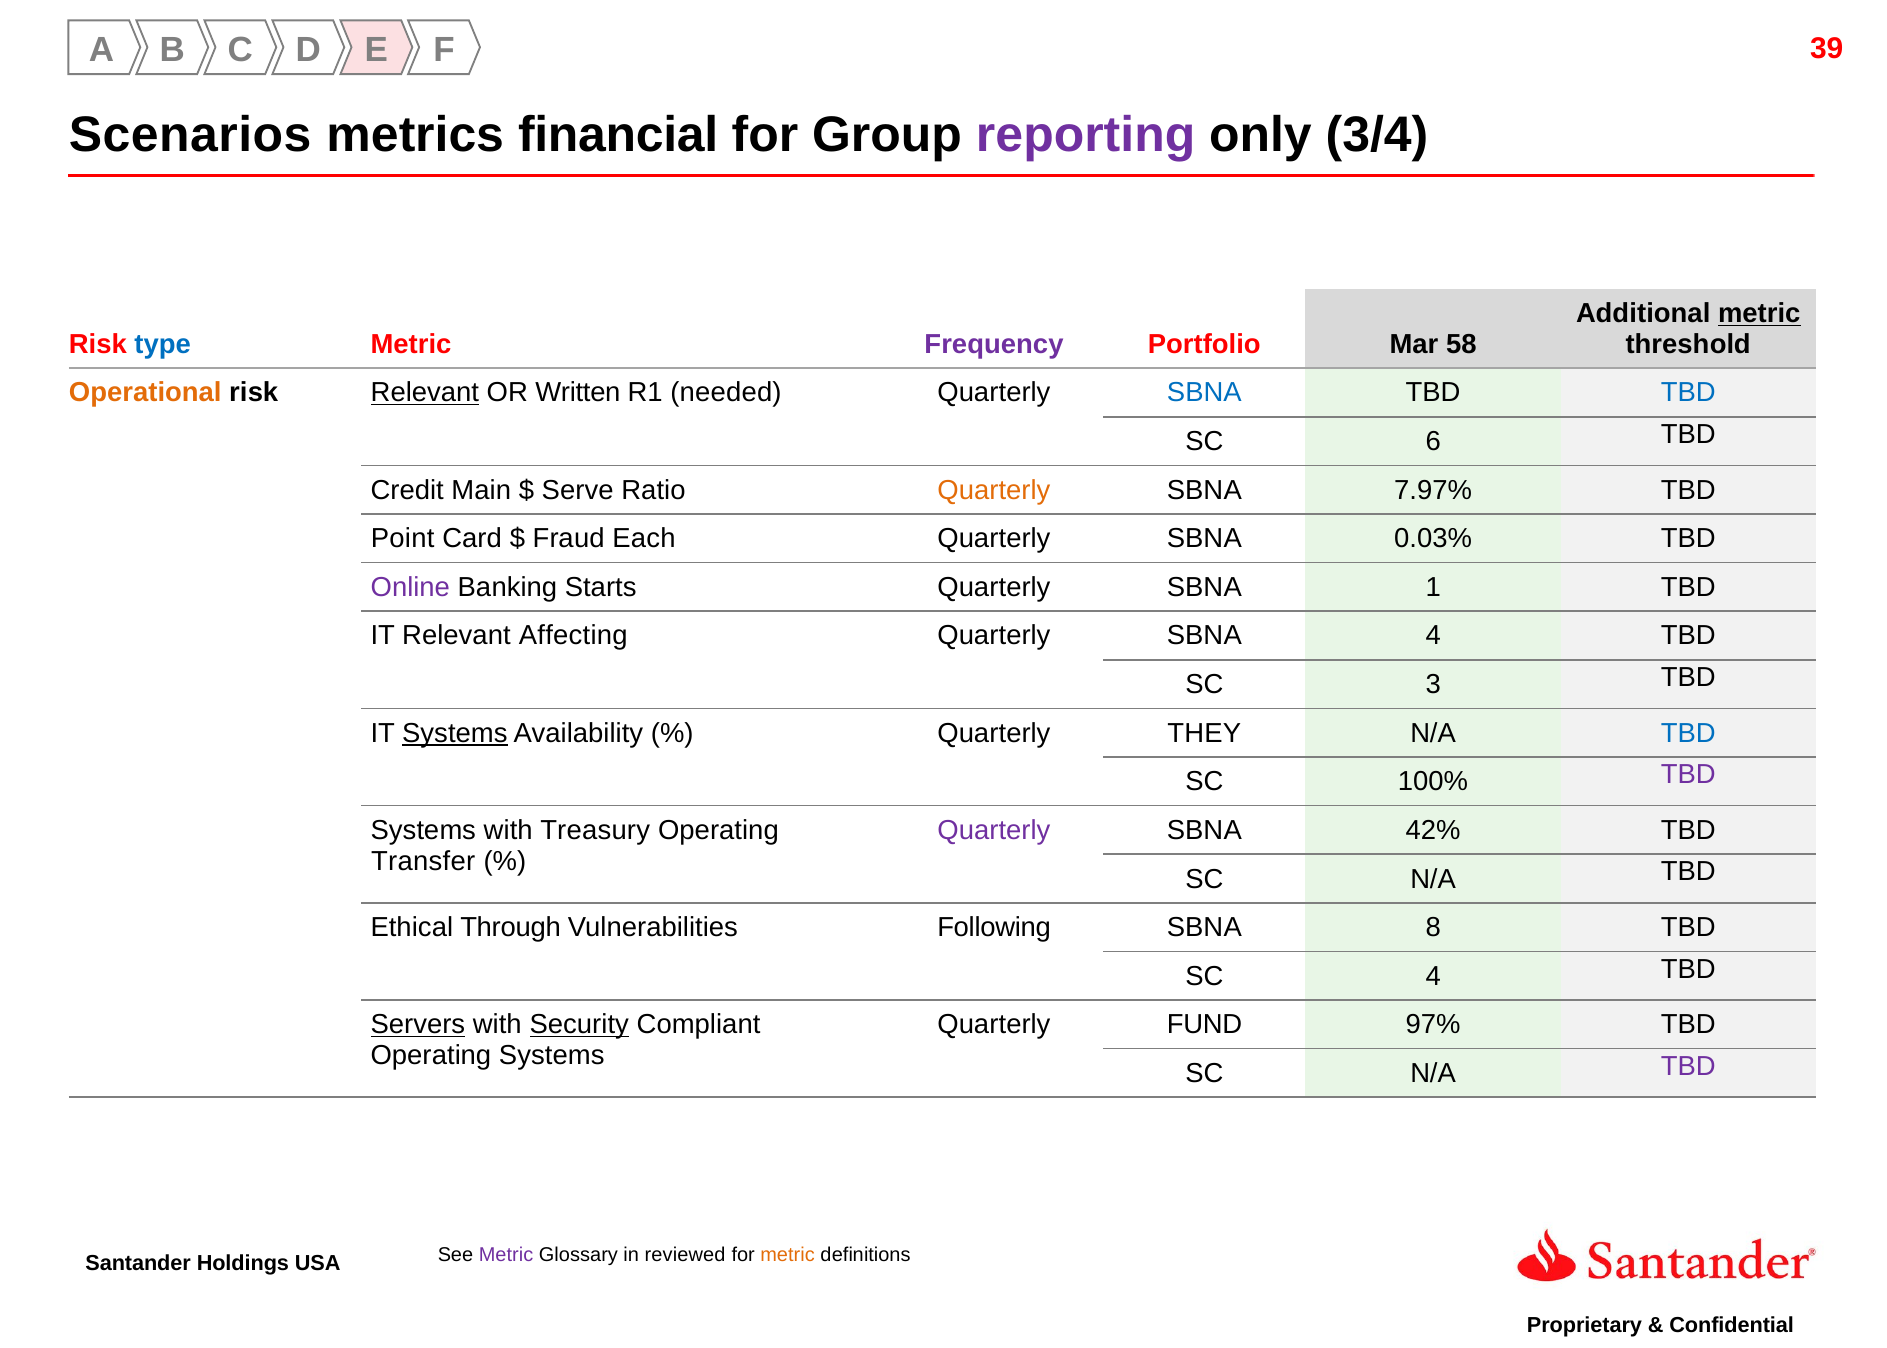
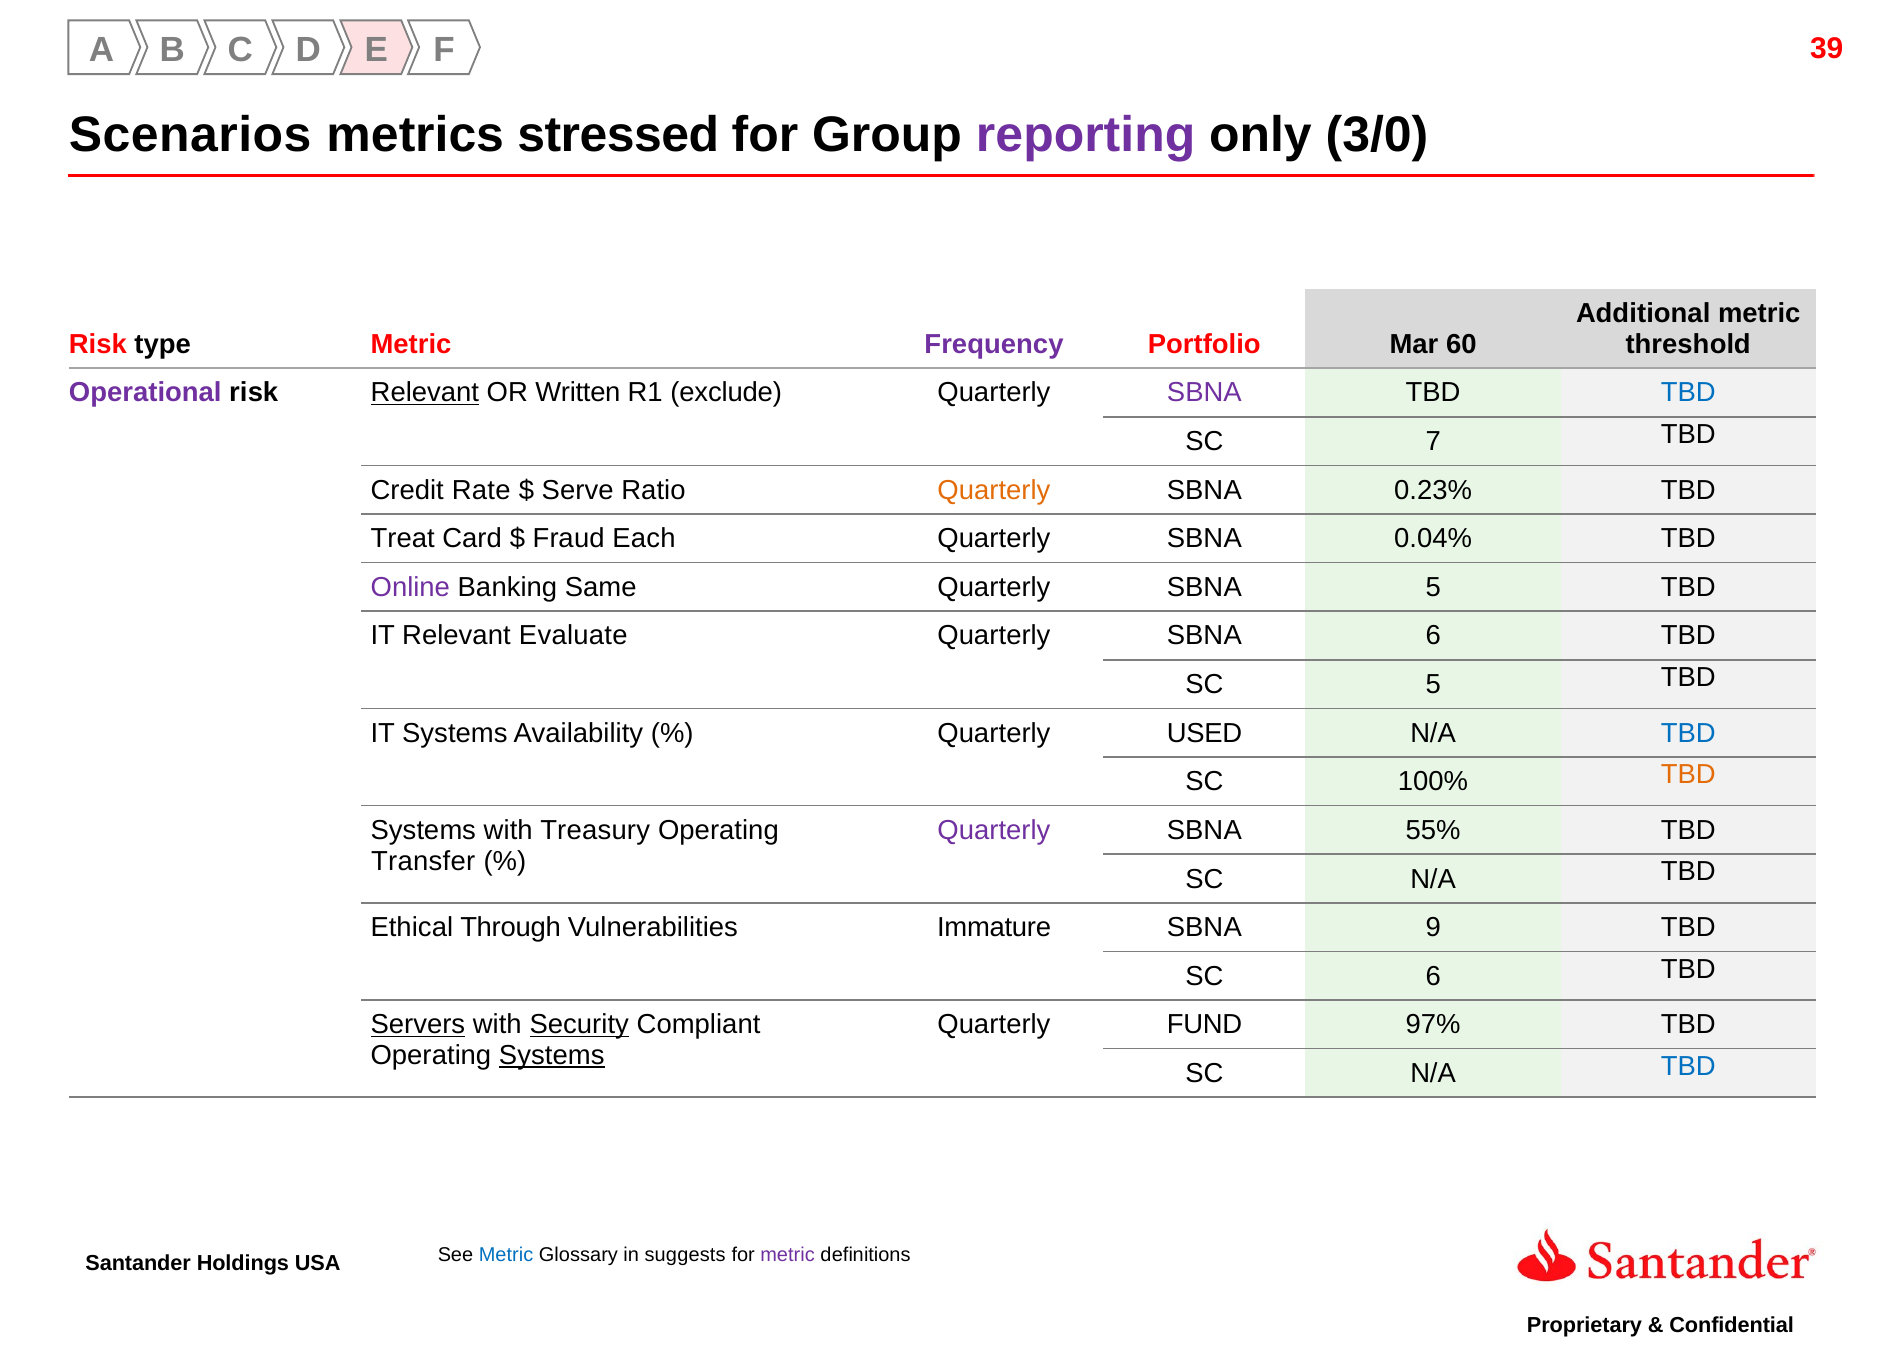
financial: financial -> stressed (618, 135)
3/4: 3/4 -> 3/0 (1377, 135)
metric underline: present -> none (1759, 314)
type colour: blue -> black (163, 344)
58: 58 -> 60 (1461, 344)
Operational colour: orange -> purple (145, 393)
needed: needed -> exclude (726, 393)
SBNA colour: blue -> purple (1204, 393)
6: 6 -> 7 (1433, 441)
Main: Main -> Rate (481, 490)
7.97%: 7.97% -> 0.23% (1433, 490)
Point: Point -> Treat (403, 539)
0.03%: 0.03% -> 0.04% (1433, 539)
Starts: Starts -> Same (601, 587)
SBNA 1: 1 -> 5 (1433, 587)
Affecting: Affecting -> Evaluate (573, 636)
SBNA 4: 4 -> 6 (1433, 636)
SC 3: 3 -> 5 (1433, 684)
Systems underline: present -> none (455, 733)
THEY: THEY -> USED (1205, 733)
TBD colour: purple -> orange (1688, 774)
42%: 42% -> 55% (1433, 830)
Following: Following -> Immature (994, 927)
8: 8 -> 9 (1433, 927)
SC 4: 4 -> 6 (1433, 976)
Systems underline: none -> present (552, 1055)
TBD colour: purple -> blue (1688, 1066)
Metric colour: purple -> blue (506, 1254)
reviewed: reviewed -> suggests (685, 1254)
metric colour: orange -> purple (788, 1254)
